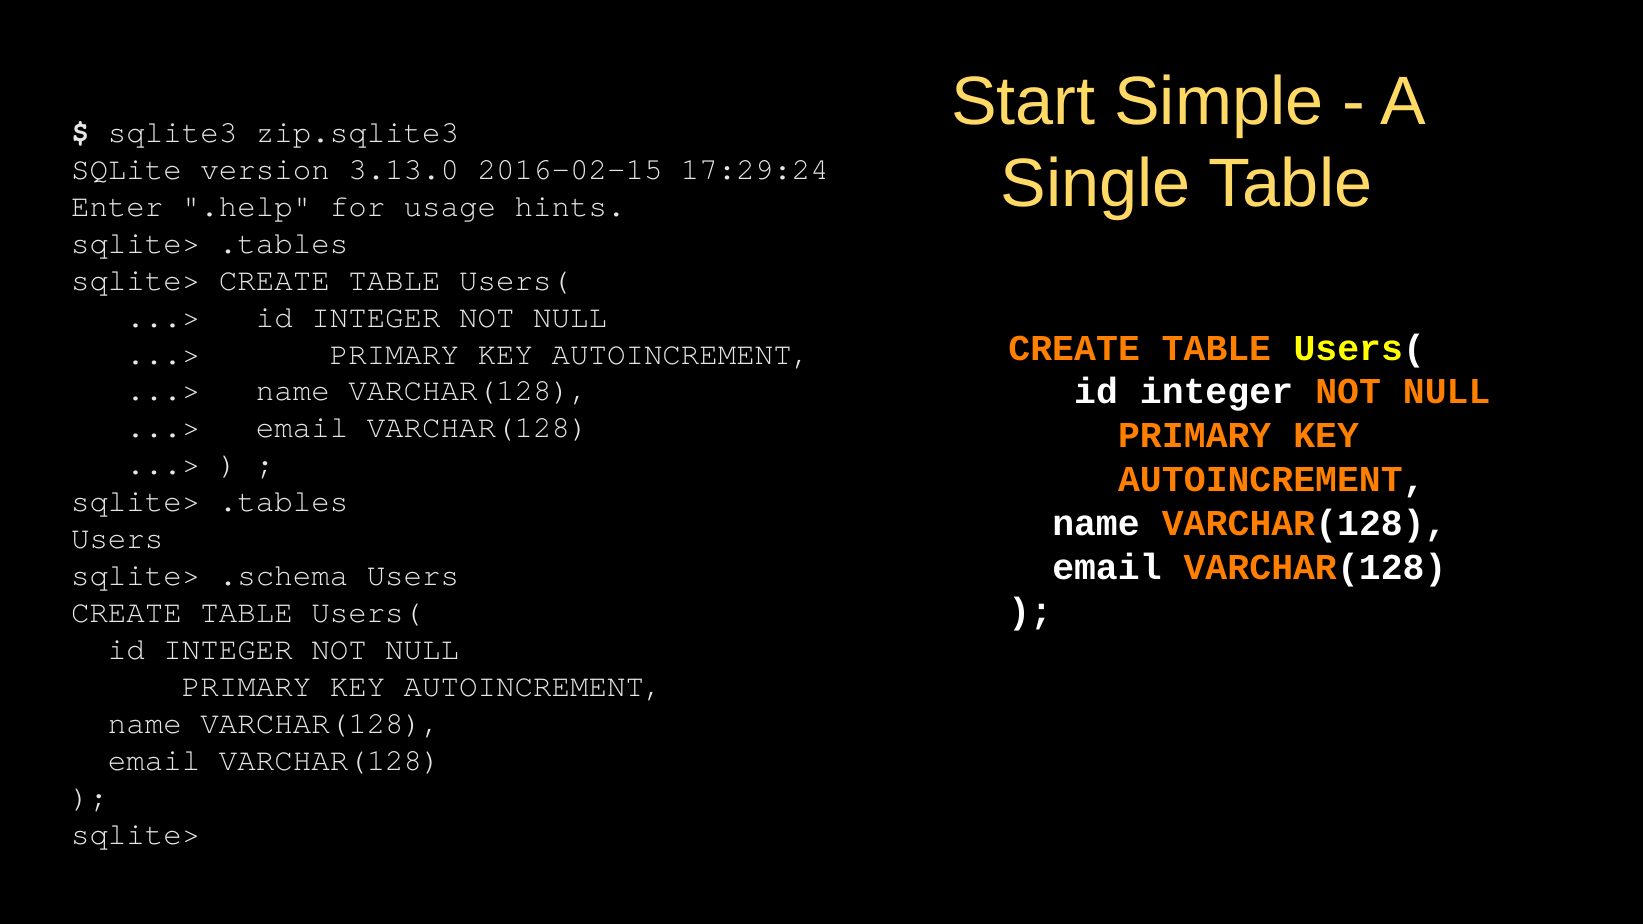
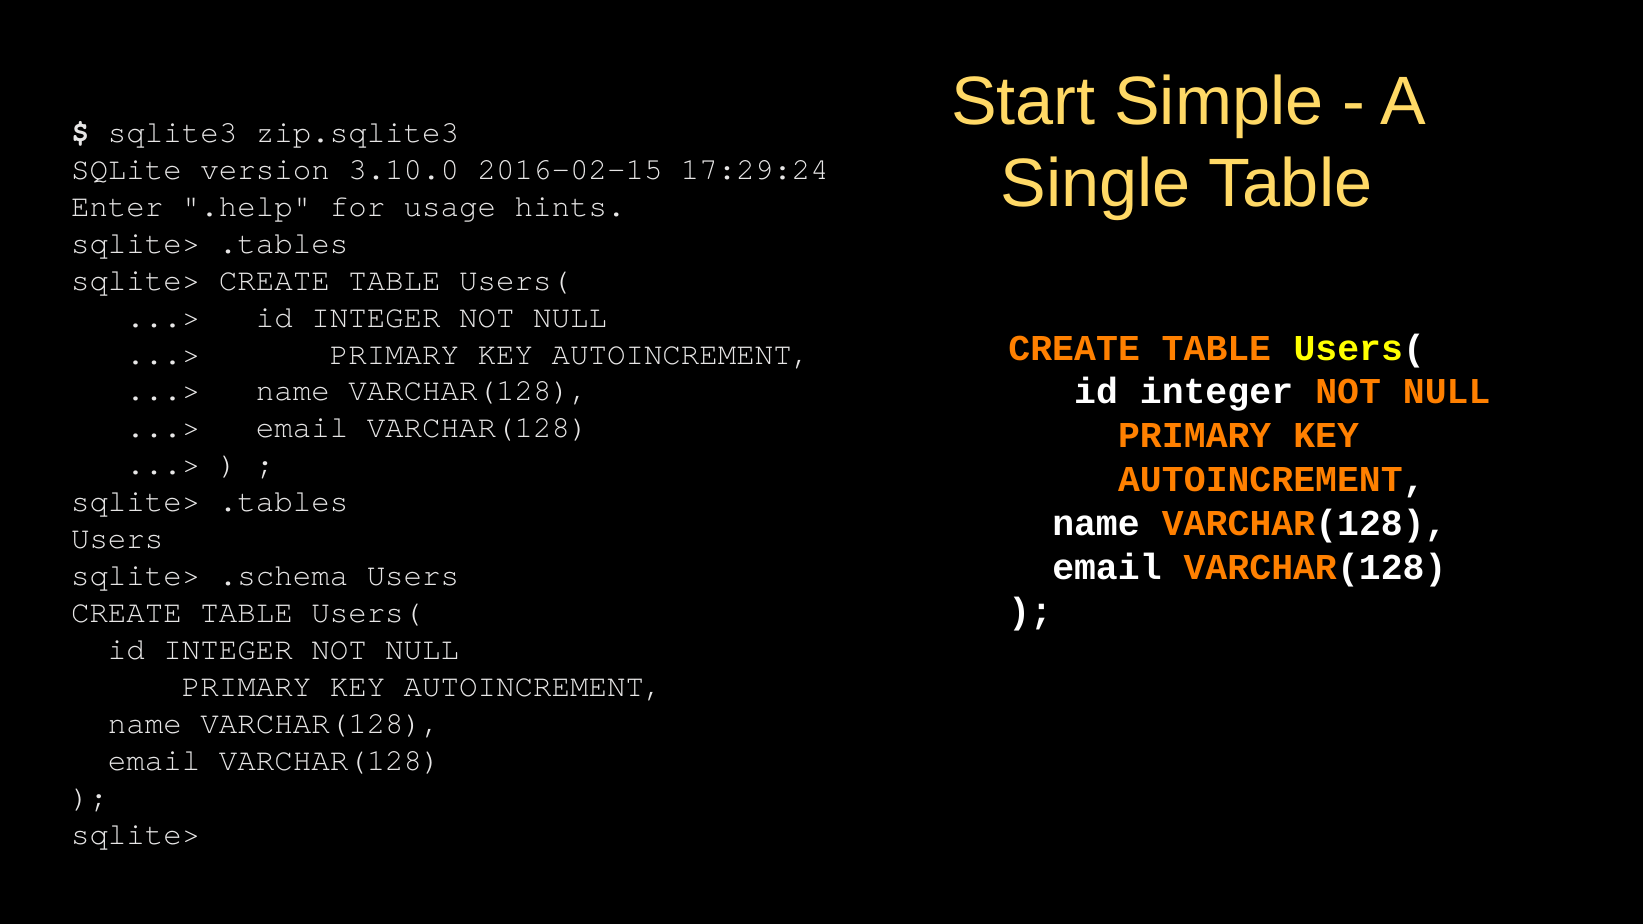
3.13.0: 3.13.0 -> 3.10.0 (404, 169)
